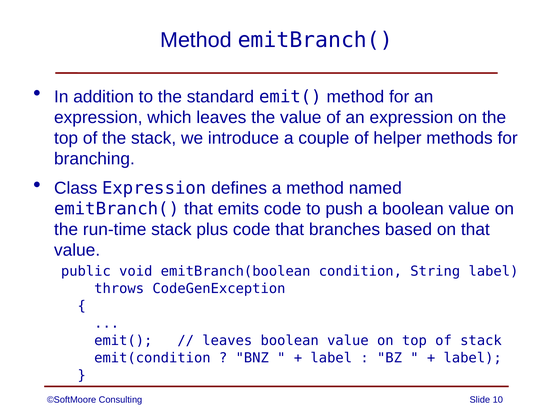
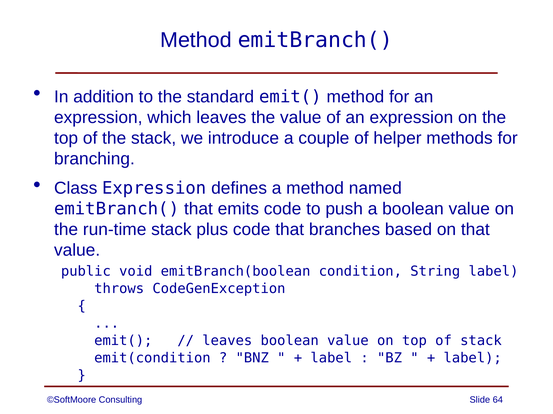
10: 10 -> 64 (498, 401)
